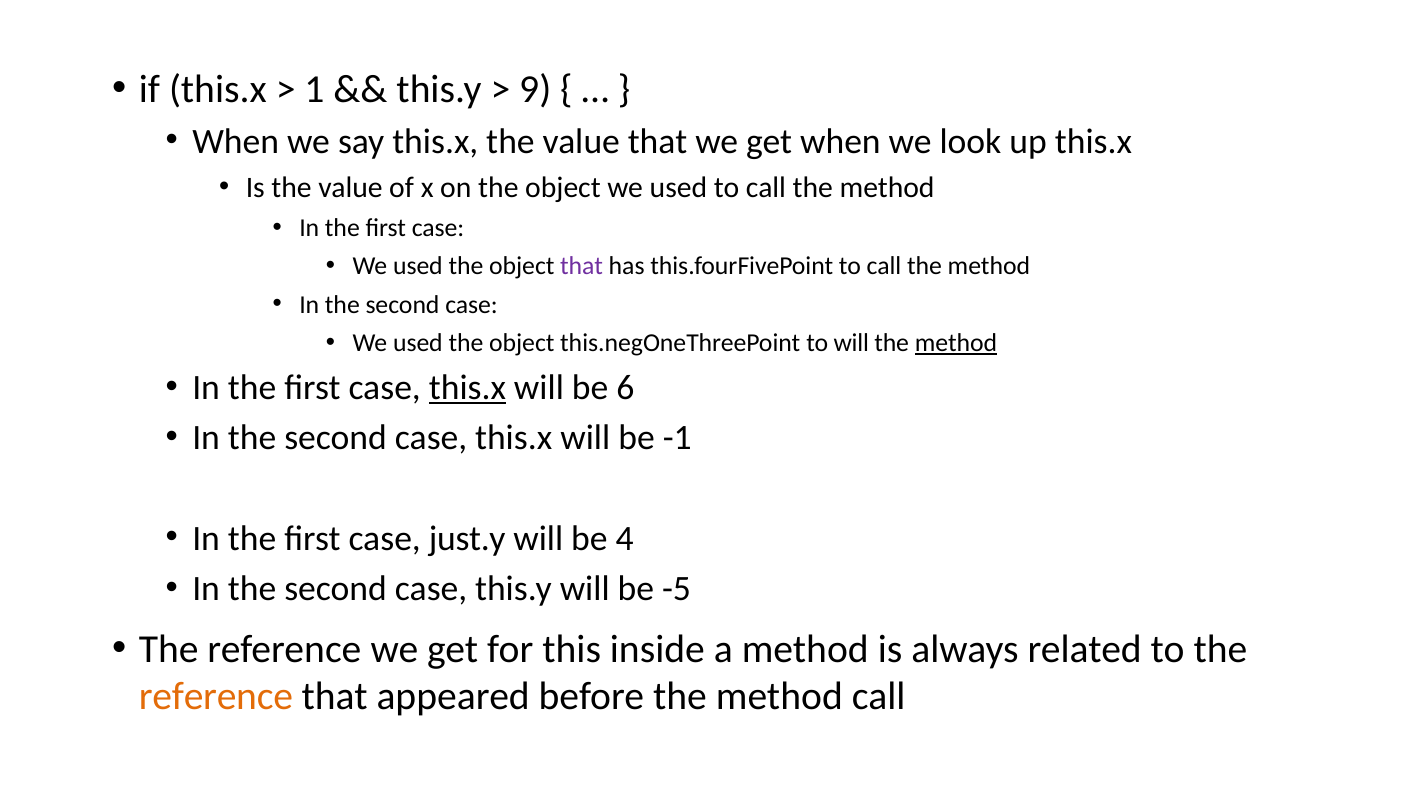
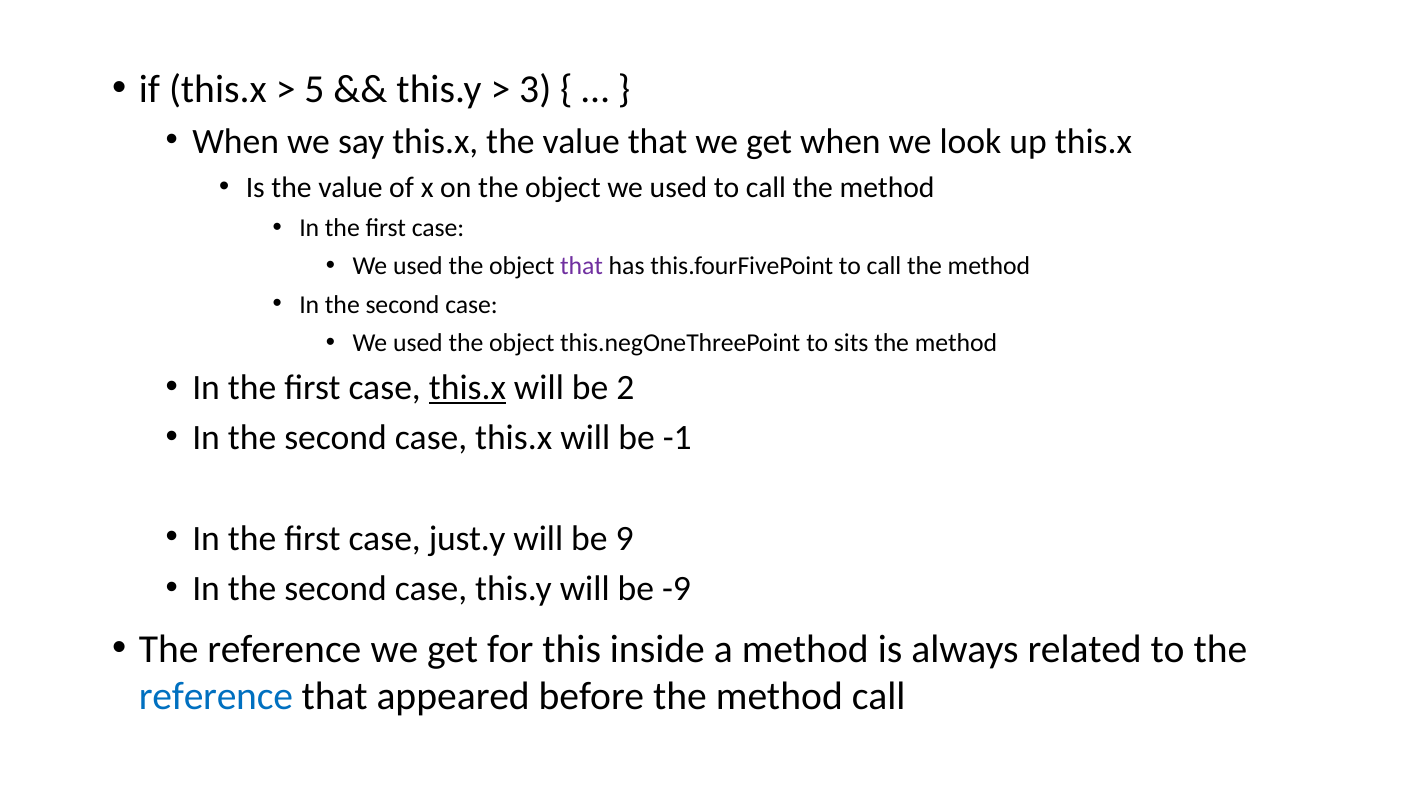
1: 1 -> 5 (314, 89)
9: 9 -> 3 (535, 89)
to will: will -> sits (851, 343)
method underline: present -> none (956, 343)
6: 6 -> 2 (625, 388)
4: 4 -> 9 (625, 538)
-5: -5 -> -9 (677, 588)
reference colour: orange -> blue (216, 696)
